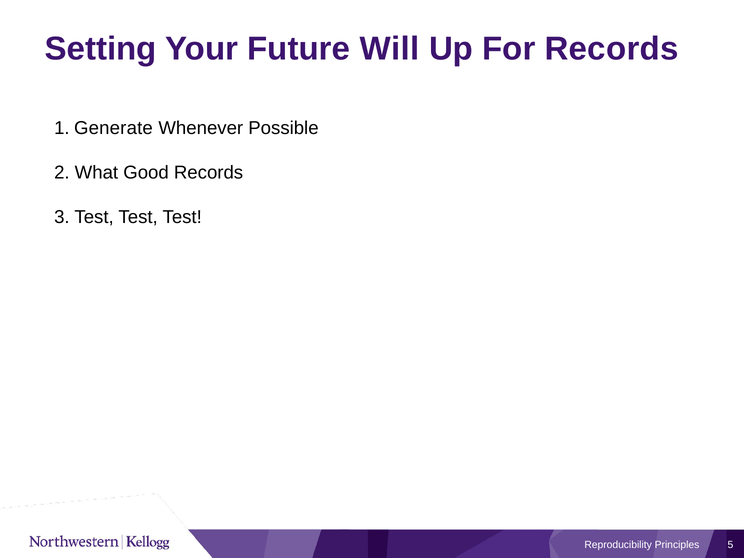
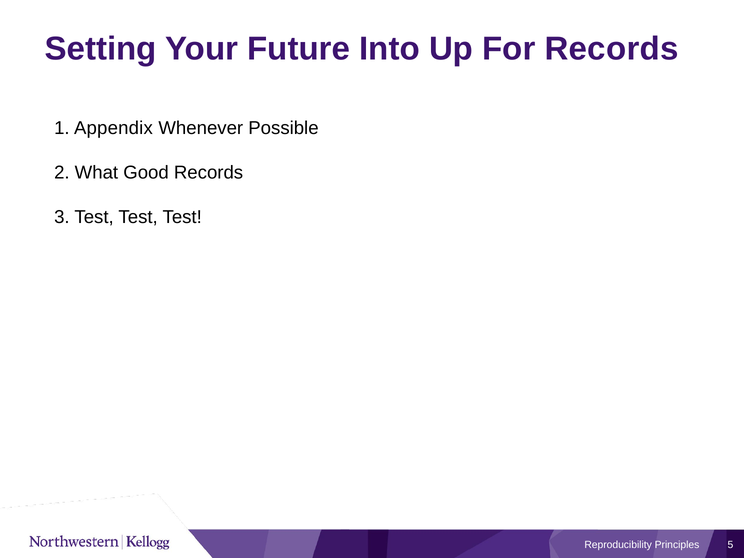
Will: Will -> Into (390, 49)
Generate: Generate -> Appendix (113, 128)
